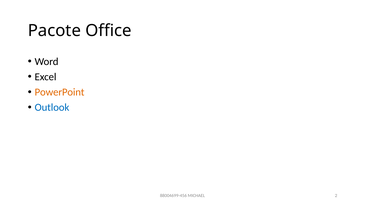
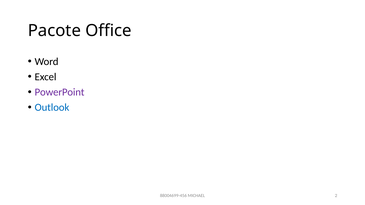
PowerPoint colour: orange -> purple (60, 92)
